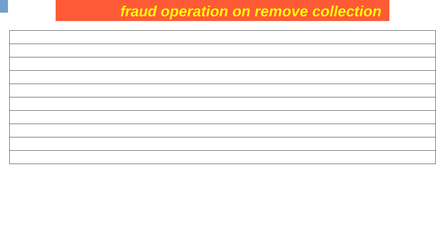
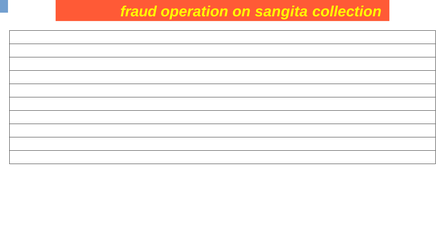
remove: remove -> sangita (281, 12)
